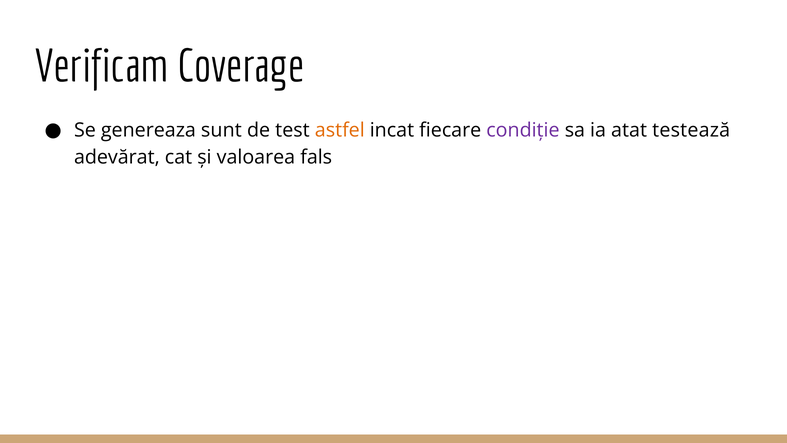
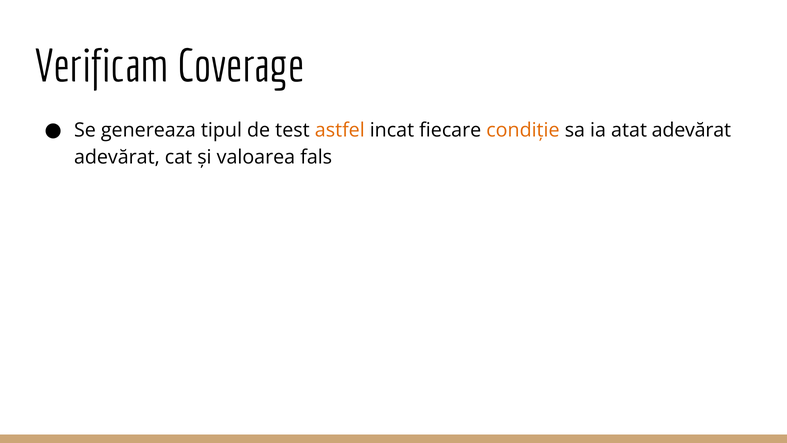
sunt: sunt -> tipul (221, 130)
condiție colour: purple -> orange (523, 130)
atat testează: testează -> adevărat (691, 130)
